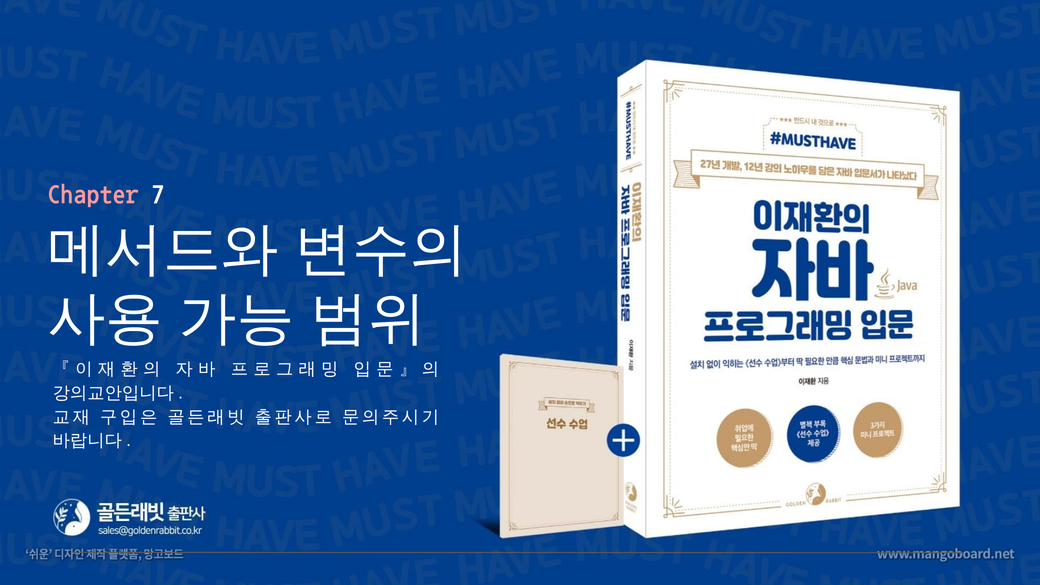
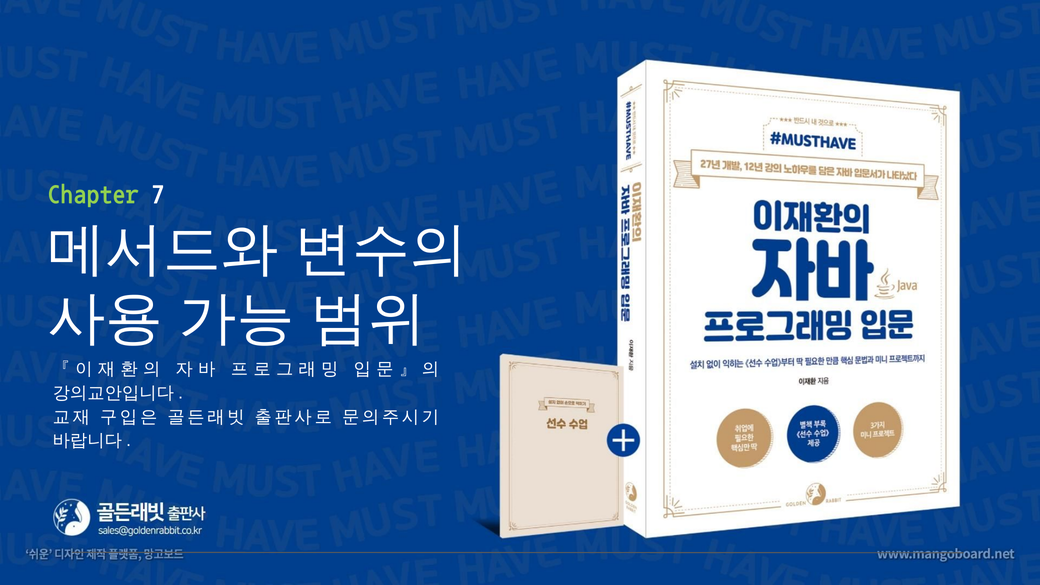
Chapter colour: pink -> light green (93, 194)
